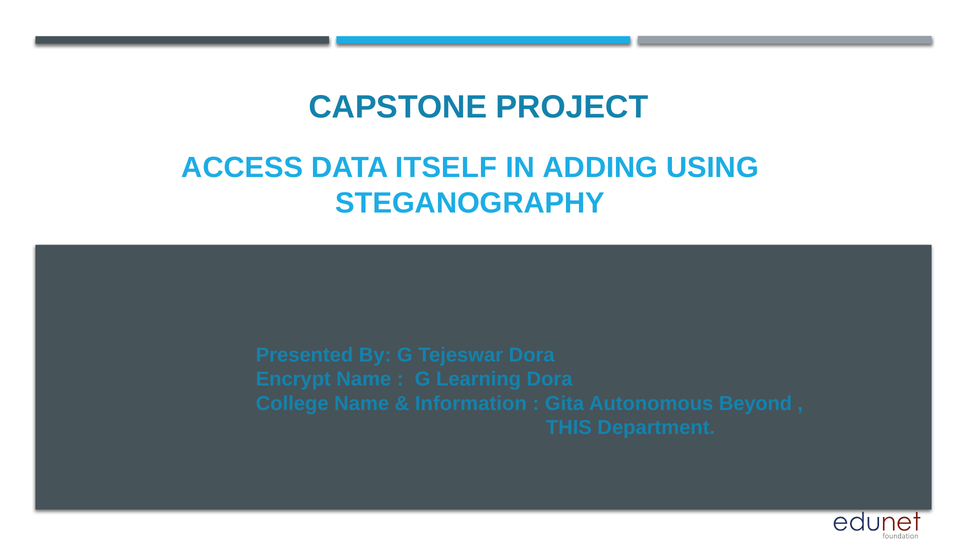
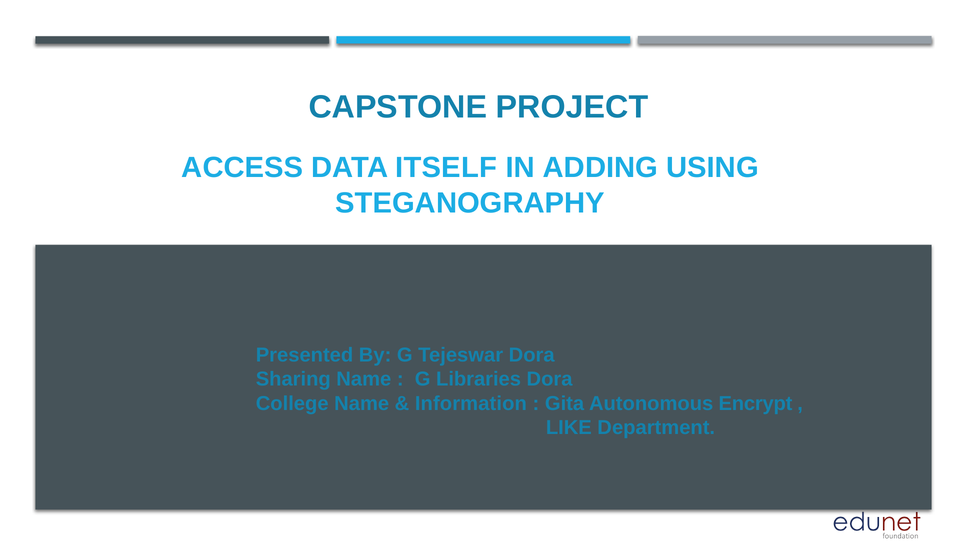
Encrypt: Encrypt -> Sharing (293, 379)
Learning: Learning -> Libraries (479, 379)
Beyond: Beyond -> Encrypt (755, 403)
THIS: THIS -> LIKE (569, 428)
